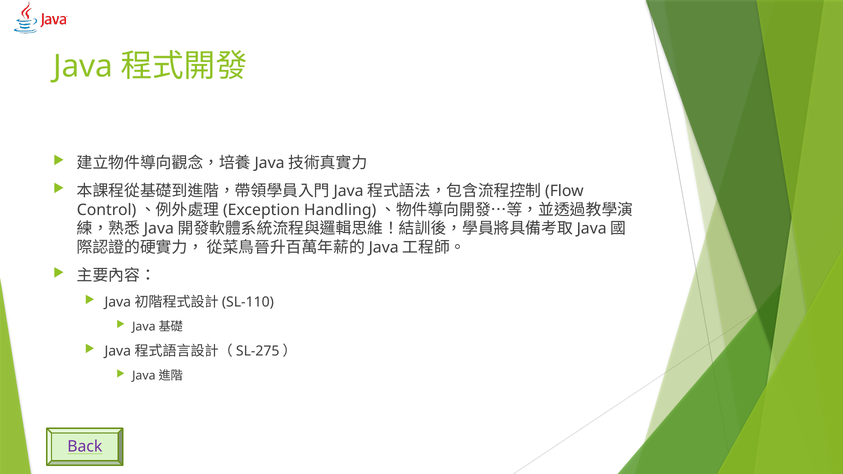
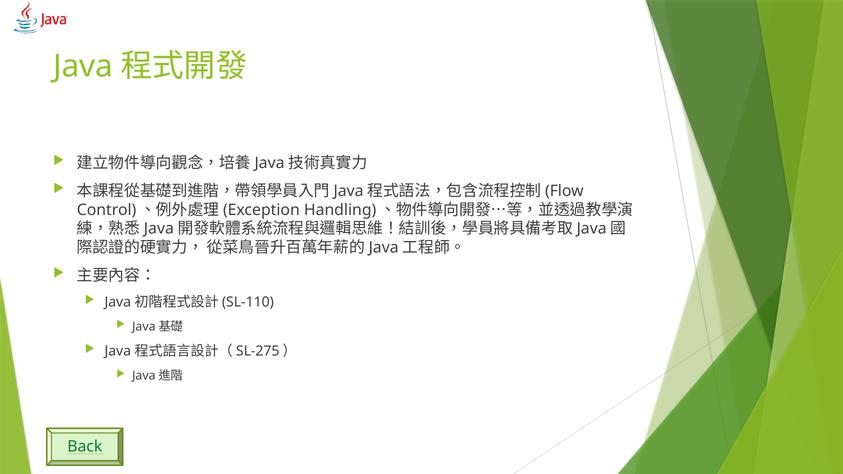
Back colour: purple -> green (85, 447)
